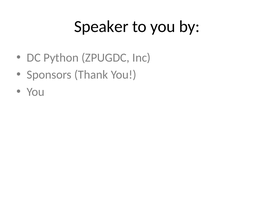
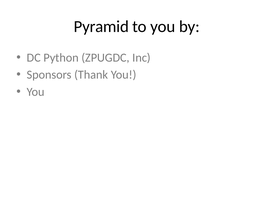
Speaker: Speaker -> Pyramid (101, 27)
